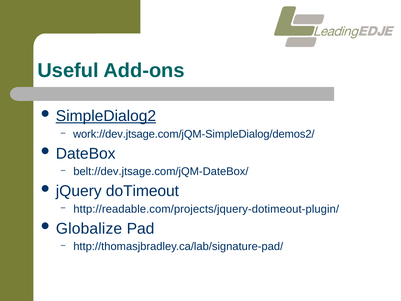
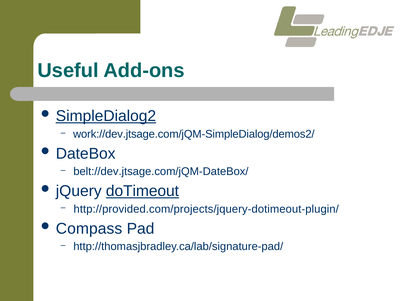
doTimeout underline: none -> present (142, 191)
http://readable.com/projects/jquery-dotimeout-plugin/: http://readable.com/projects/jquery-dotimeout-plugin/ -> http://provided.com/projects/jquery-dotimeout-plugin/ (206, 209)
Globalize: Globalize -> Compass (89, 228)
